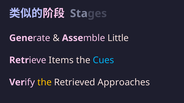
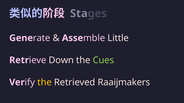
Items: Items -> Down (61, 60)
Cues colour: light blue -> light green (103, 60)
Approaches: Approaches -> Raaijmakers (124, 83)
